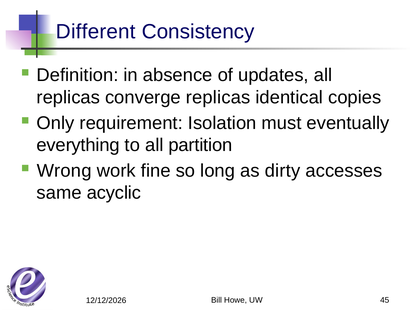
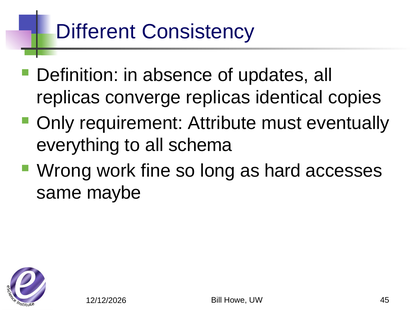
Isolation: Isolation -> Attribute (222, 123)
partition: partition -> schema (200, 145)
dirty: dirty -> hard (283, 171)
acyclic: acyclic -> maybe (114, 193)
